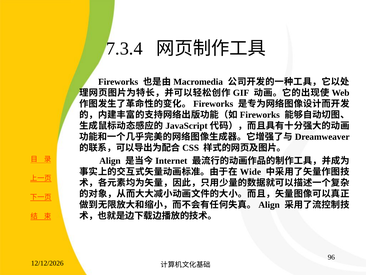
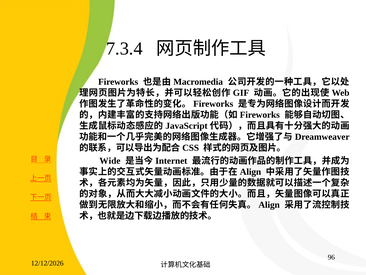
Align: Align -> Wide (110, 160)
Wide: Wide -> Align (250, 171)
